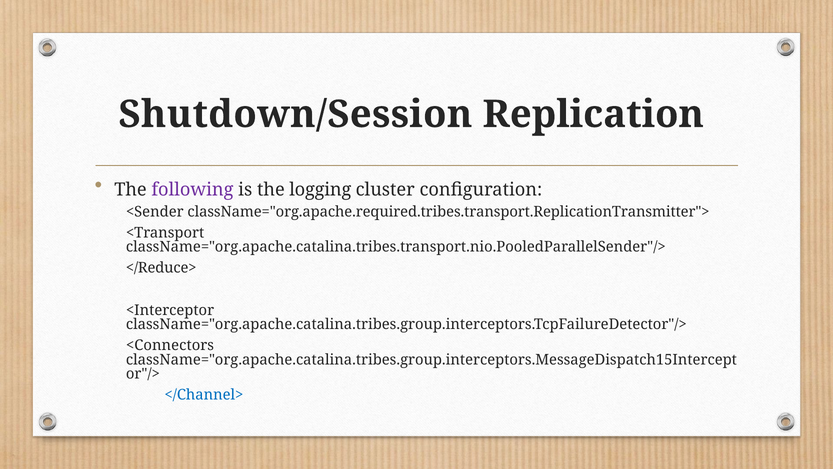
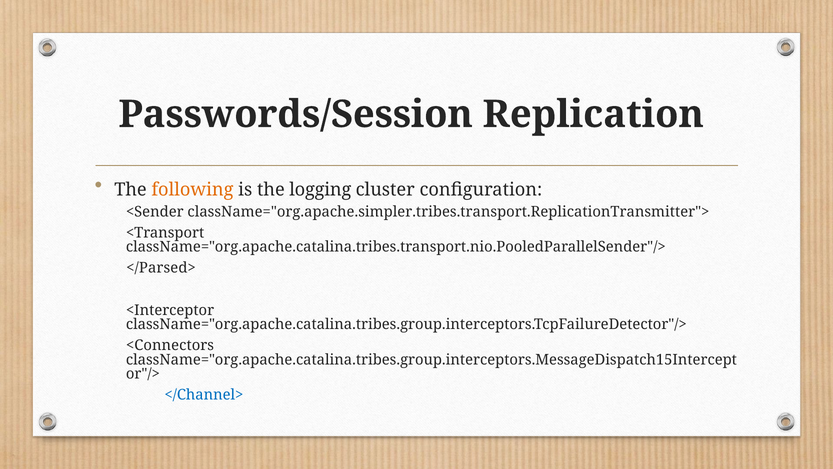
Shutdown/Session: Shutdown/Session -> Passwords/Session (296, 114)
following colour: purple -> orange (192, 189)
className="org.apache.required.tribes.transport.ReplicationTransmitter">: className="org.apache.required.tribes.transport.ReplicationTransmitter"> -> className="org.apache.simpler.tribes.transport.ReplicationTransmitter"> (448, 212)
</Reduce>: </Reduce> -> </Parsed> (161, 268)
